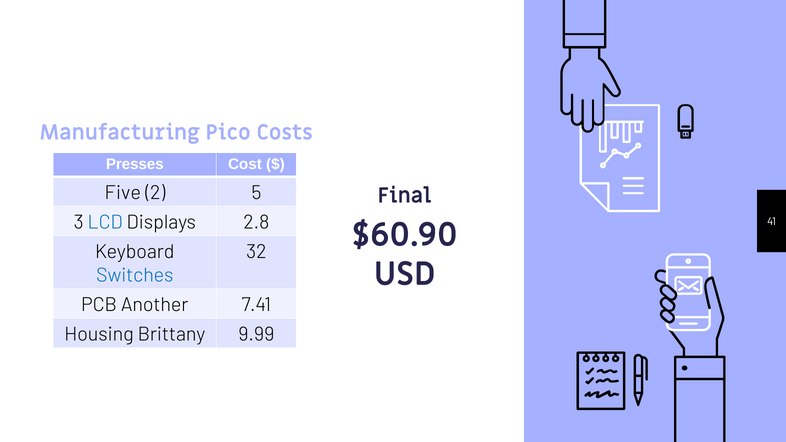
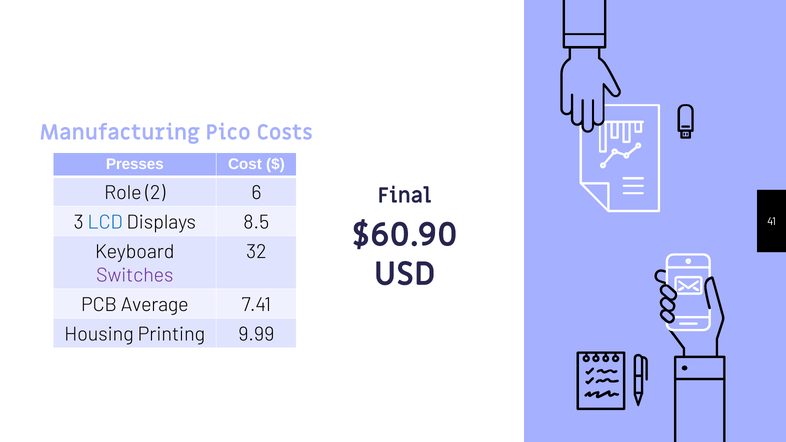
Five: Five -> Role (123, 193)
5: 5 -> 6 (256, 193)
2.8: 2.8 -> 8.5 (256, 222)
Switches colour: blue -> purple (135, 276)
Another: Another -> Average (155, 305)
Brittany: Brittany -> Printing (171, 335)
